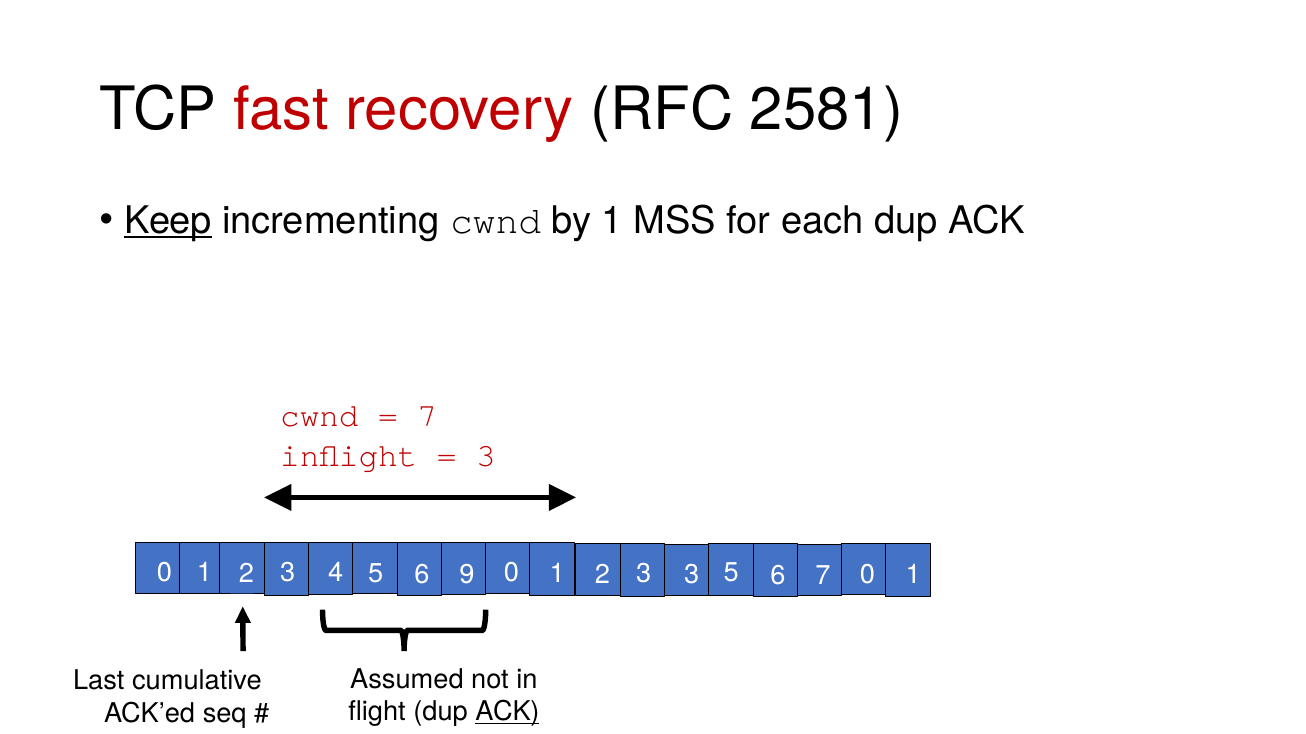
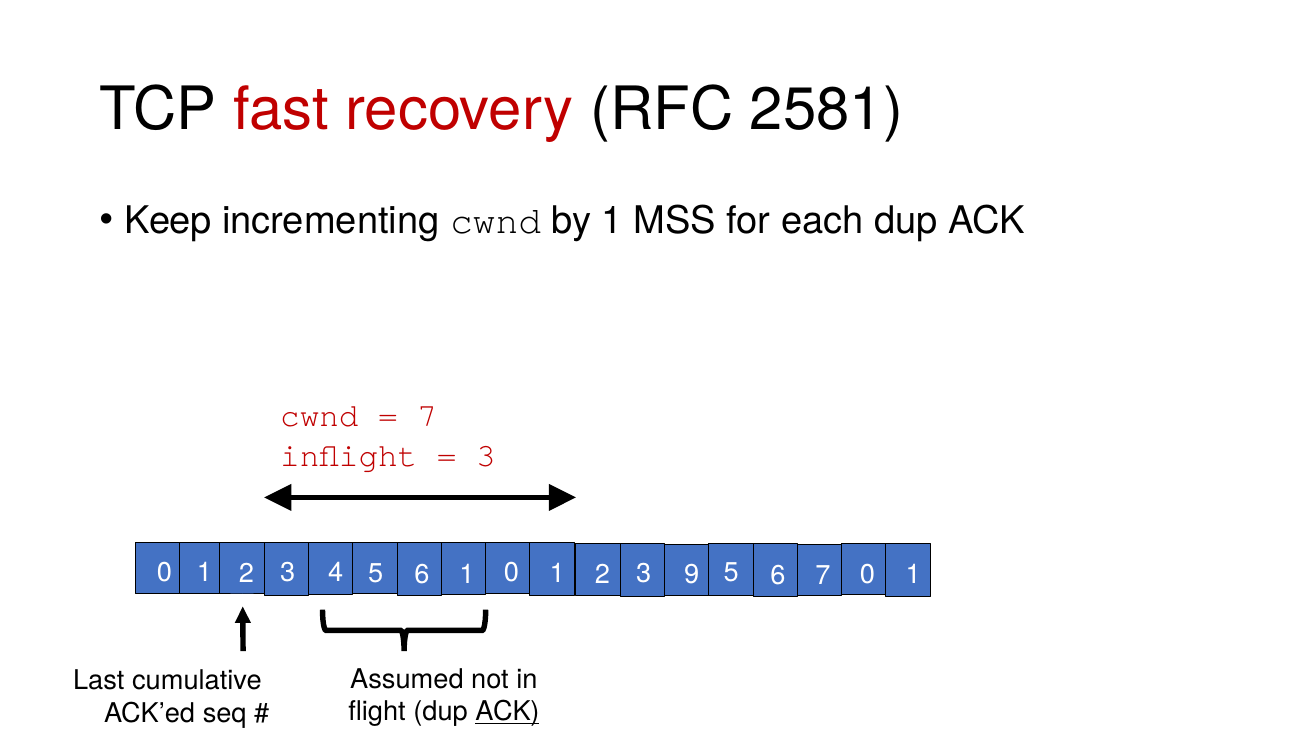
Keep underline: present -> none (168, 221)
6 9: 9 -> 1 (467, 575)
3 3: 3 -> 9 (692, 575)
